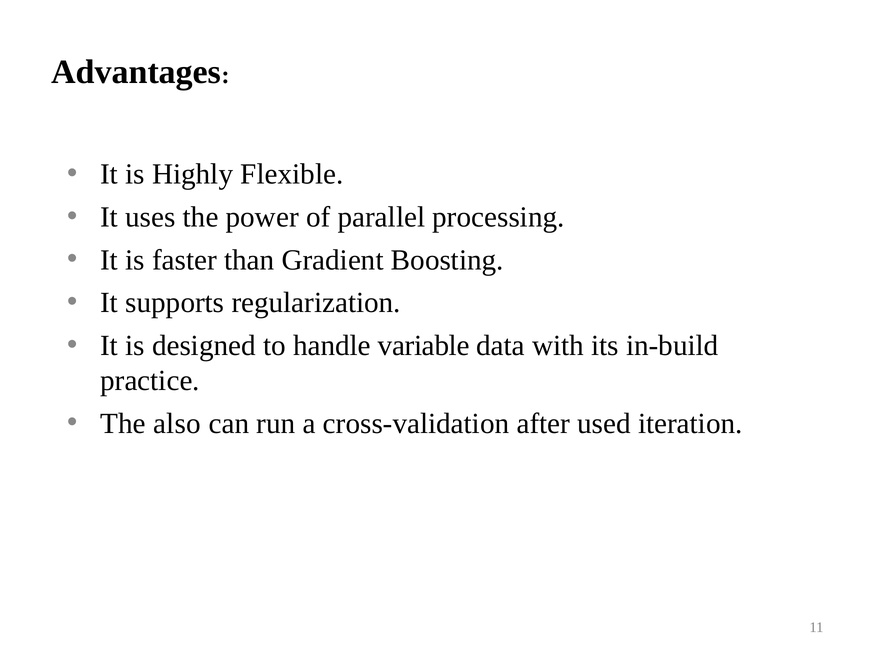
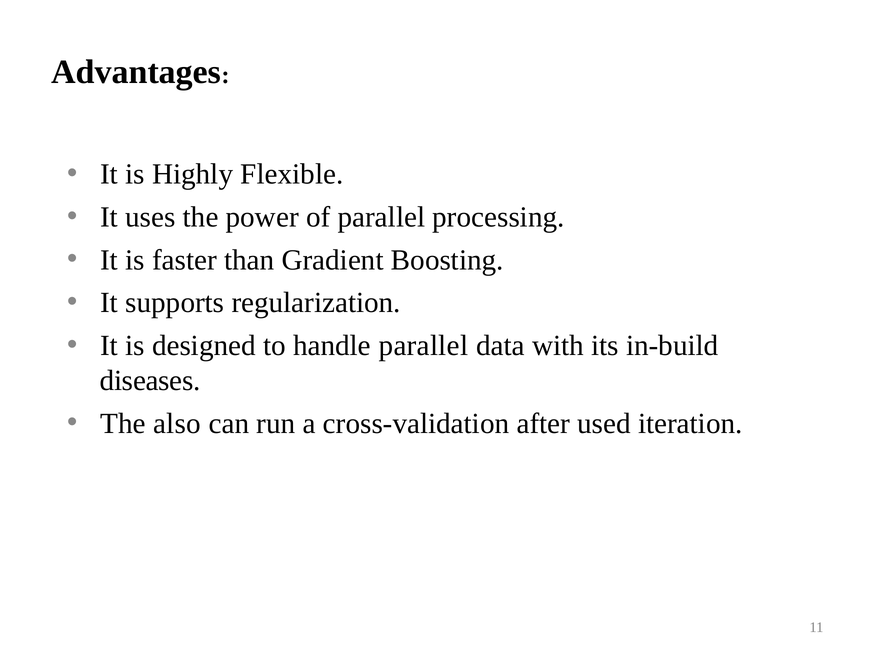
handle variable: variable -> parallel (423, 346)
practice: practice -> diseases (150, 381)
